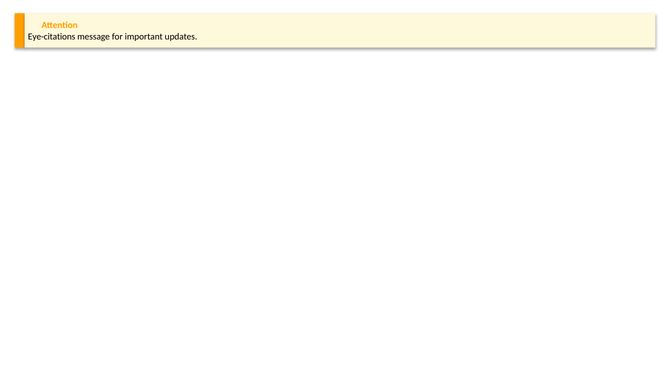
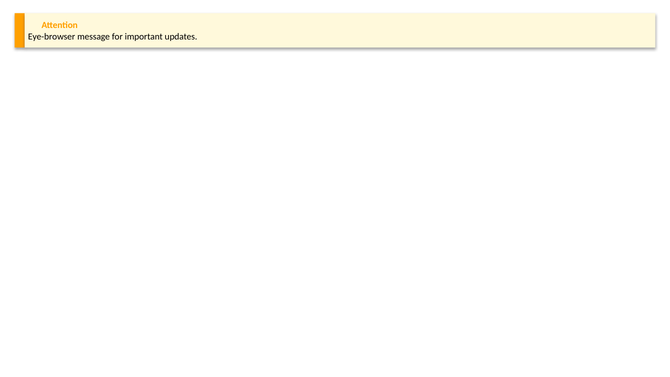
Eye-citations: Eye-citations -> Eye-browser (52, 37)
